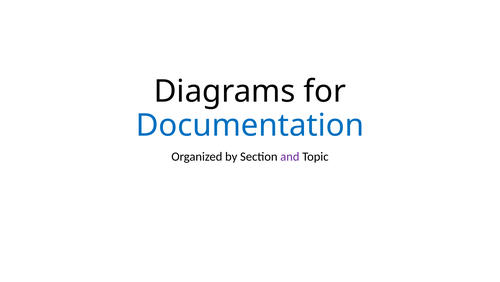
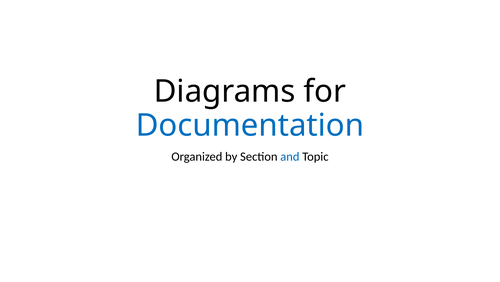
and colour: purple -> blue (290, 156)
